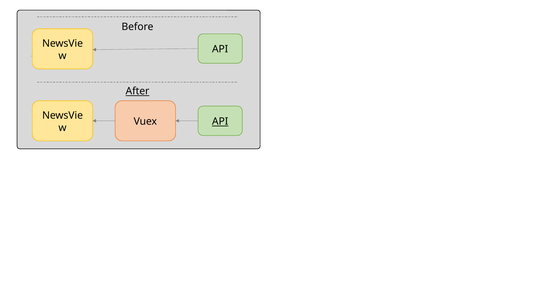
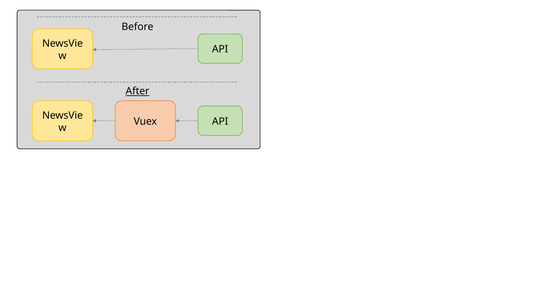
API underline: present -> none (220, 121)
